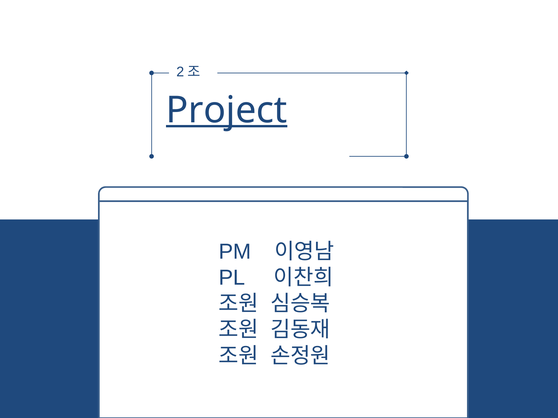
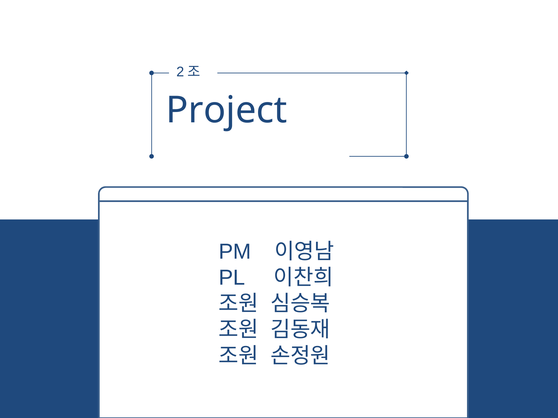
Project underline: present -> none (227, 110)
